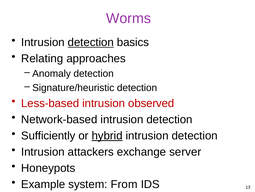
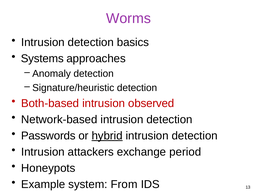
detection underline: present -> none (91, 42)
Relating: Relating -> Systems (42, 58)
Less-based: Less-based -> Both-based (50, 103)
Sufficiently: Sufficiently -> Passwords (48, 135)
server: server -> period (185, 151)
